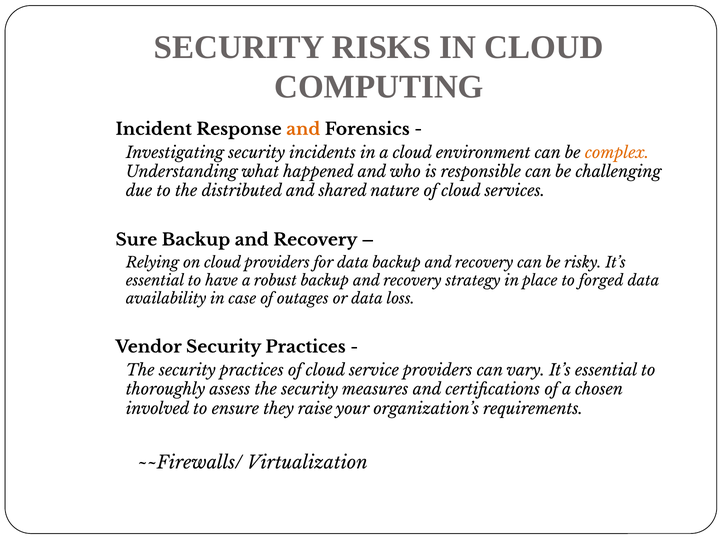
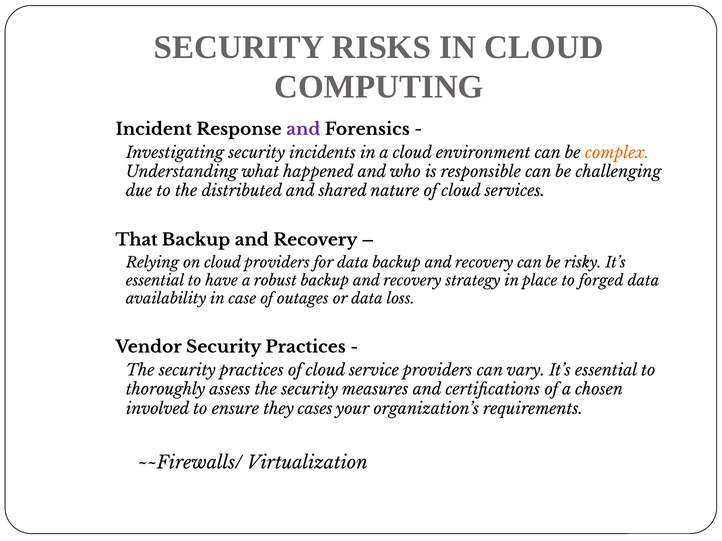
and colour: orange -> purple (303, 129)
Sure: Sure -> That (136, 240)
raise: raise -> cases (315, 409)
